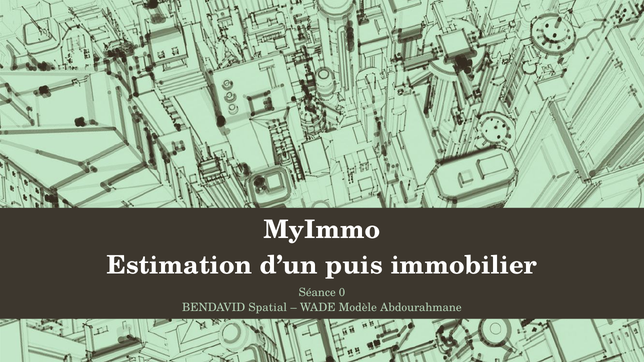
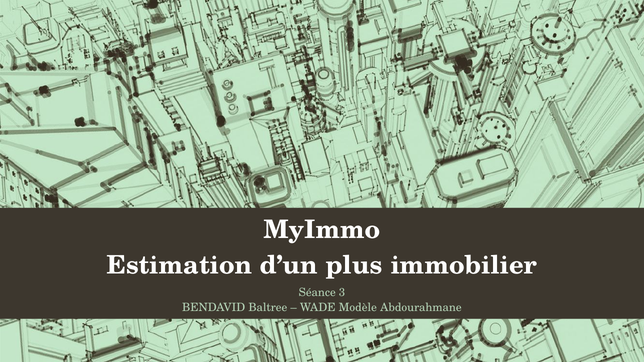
puis: puis -> plus (354, 265)
0: 0 -> 3 (342, 293)
Spatial: Spatial -> Baltree (268, 308)
